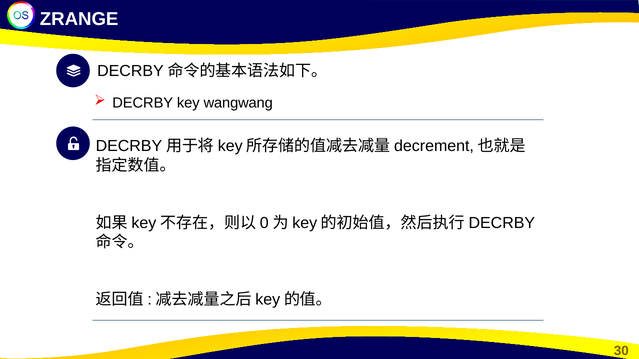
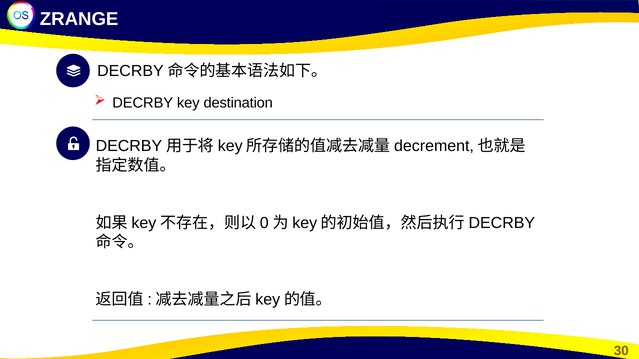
wangwang: wangwang -> destination (238, 103)
